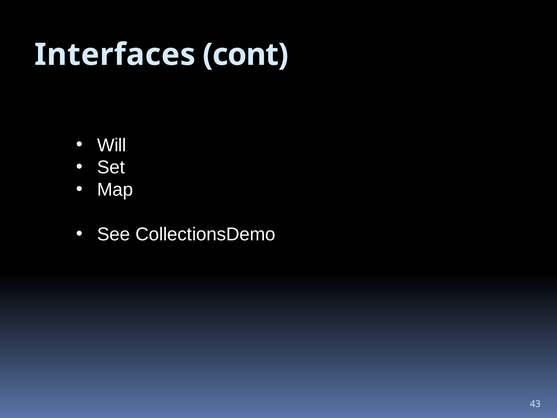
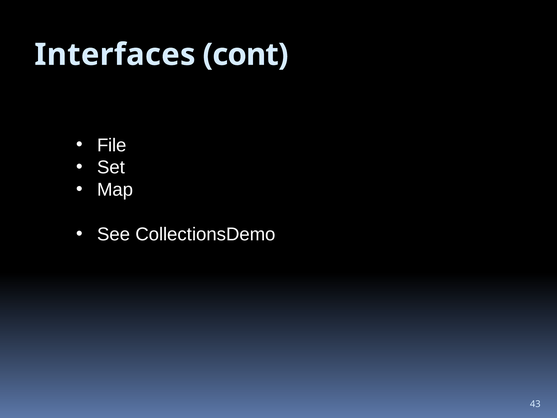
Will: Will -> File (112, 145)
